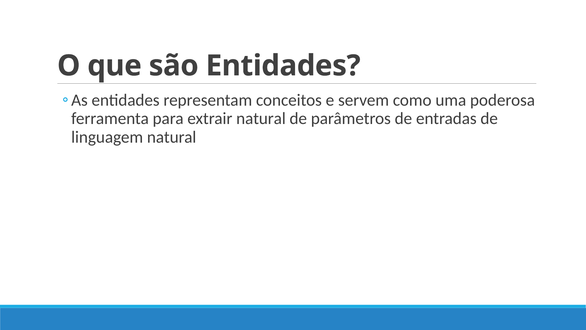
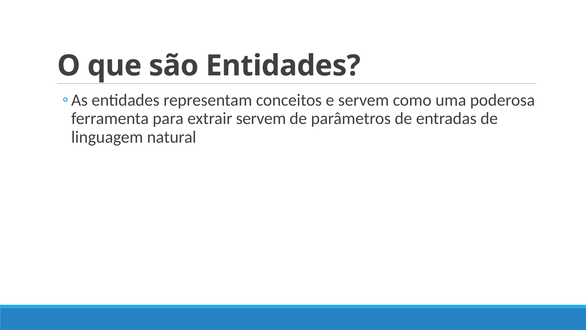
extrair natural: natural -> servem (261, 118)
